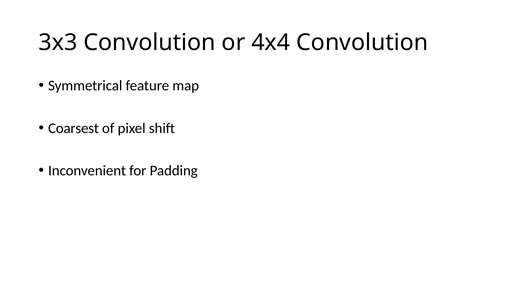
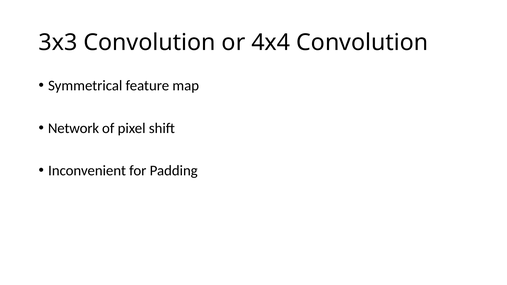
Coarsest: Coarsest -> Network (74, 128)
